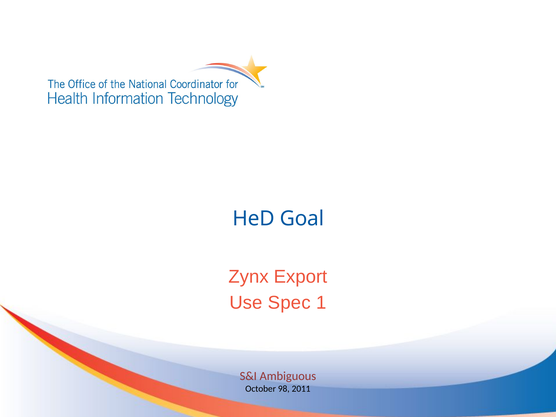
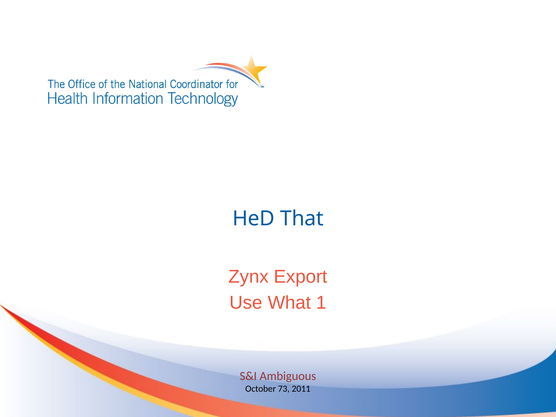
Goal: Goal -> That (302, 218)
Spec: Spec -> What (289, 303)
98: 98 -> 73 (284, 389)
